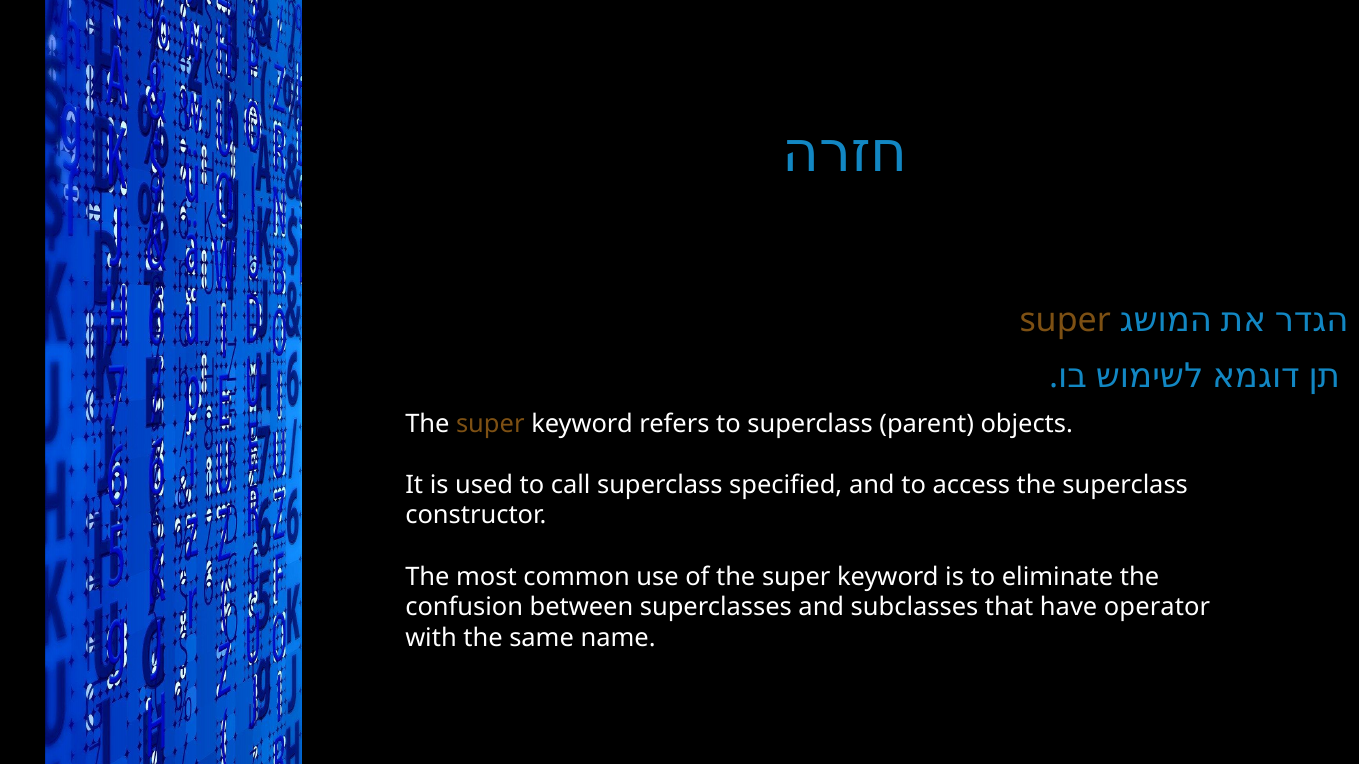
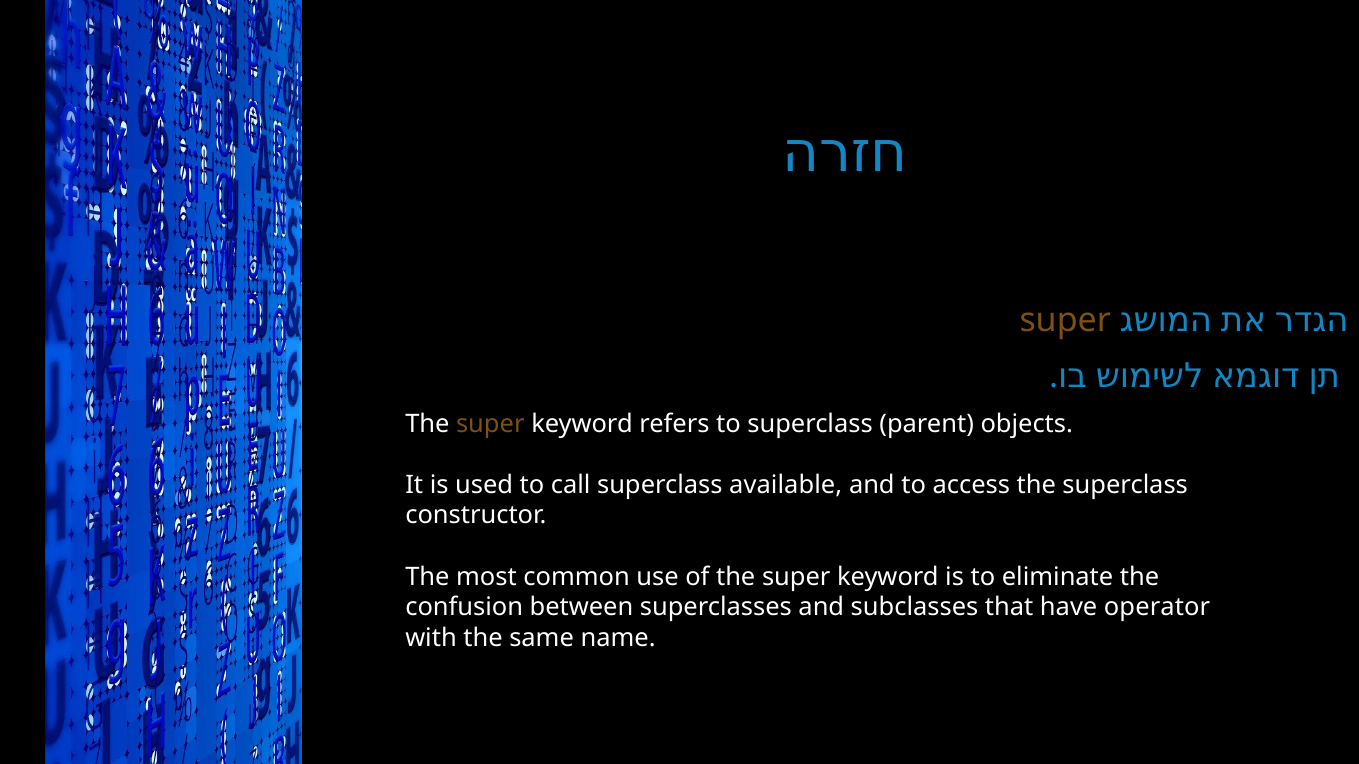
specified: specified -> available (786, 485)
